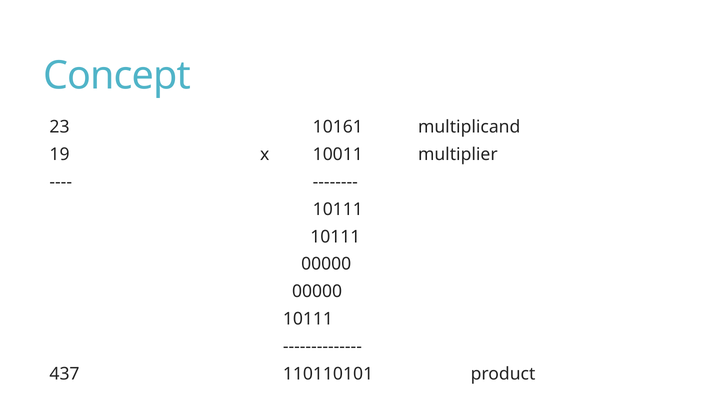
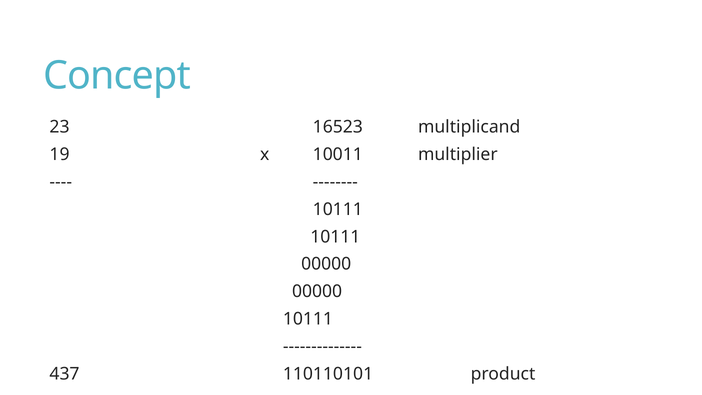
10161: 10161 -> 16523 (338, 127)
